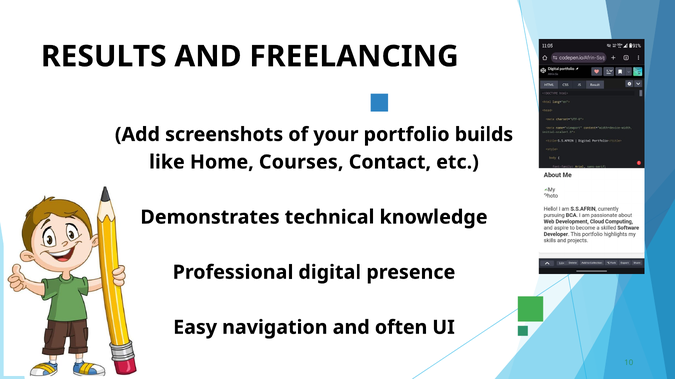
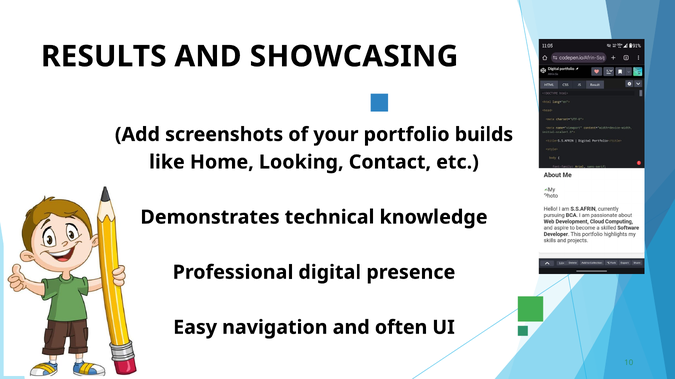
FREELANCING: FREELANCING -> SHOWCASING (354, 57)
Courses: Courses -> Looking (301, 162)
